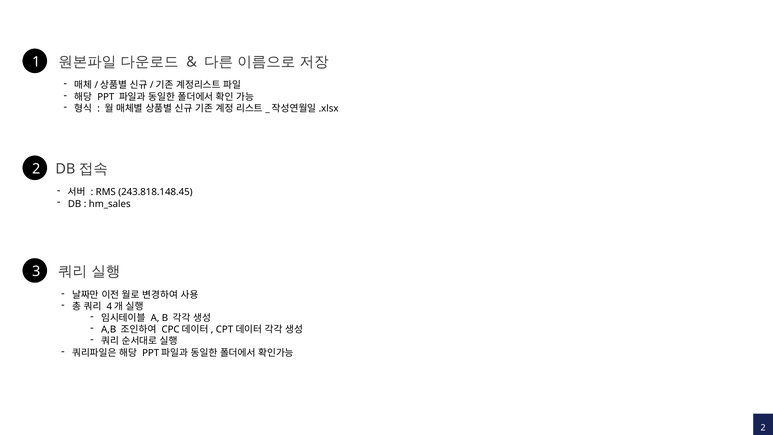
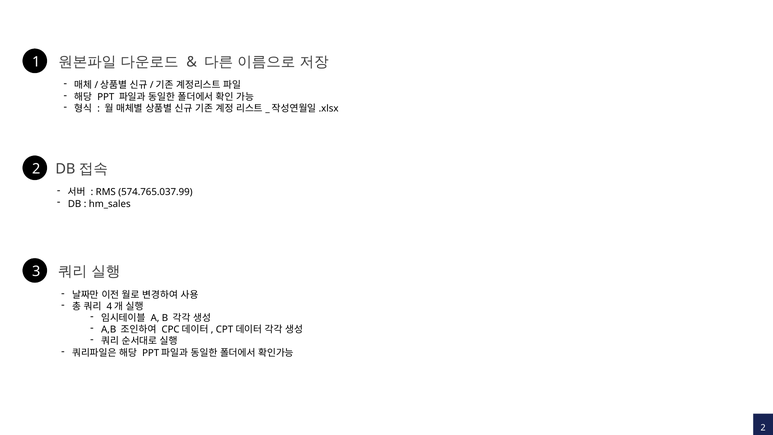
243.818.148.45: 243.818.148.45 -> 574.765.037.99 (155, 192)
